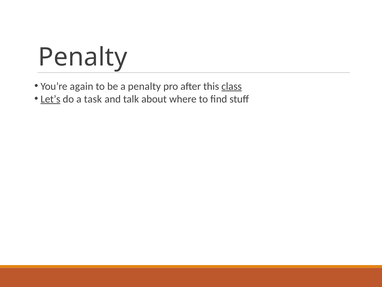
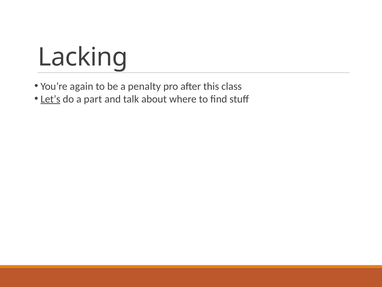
Penalty: Penalty -> Lacking (83, 57)
class underline: present -> none (232, 86)
task: task -> part (93, 99)
